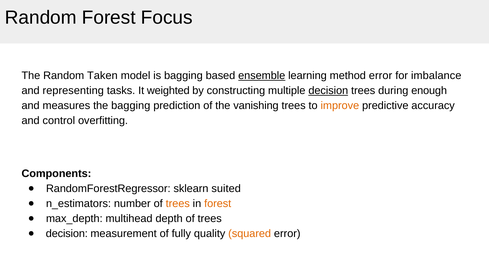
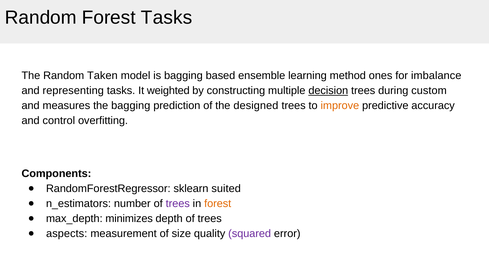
Forest Focus: Focus -> Tasks (167, 18)
ensemble underline: present -> none (262, 76)
method error: error -> ones (381, 76)
enough: enough -> custom (429, 91)
vanishing: vanishing -> designed (256, 106)
trees colour: orange -> purple (178, 204)
multihead: multihead -> minimizes (129, 219)
decision: decision -> aspects (67, 234)
fully: fully -> size (181, 234)
squared colour: orange -> purple (250, 234)
